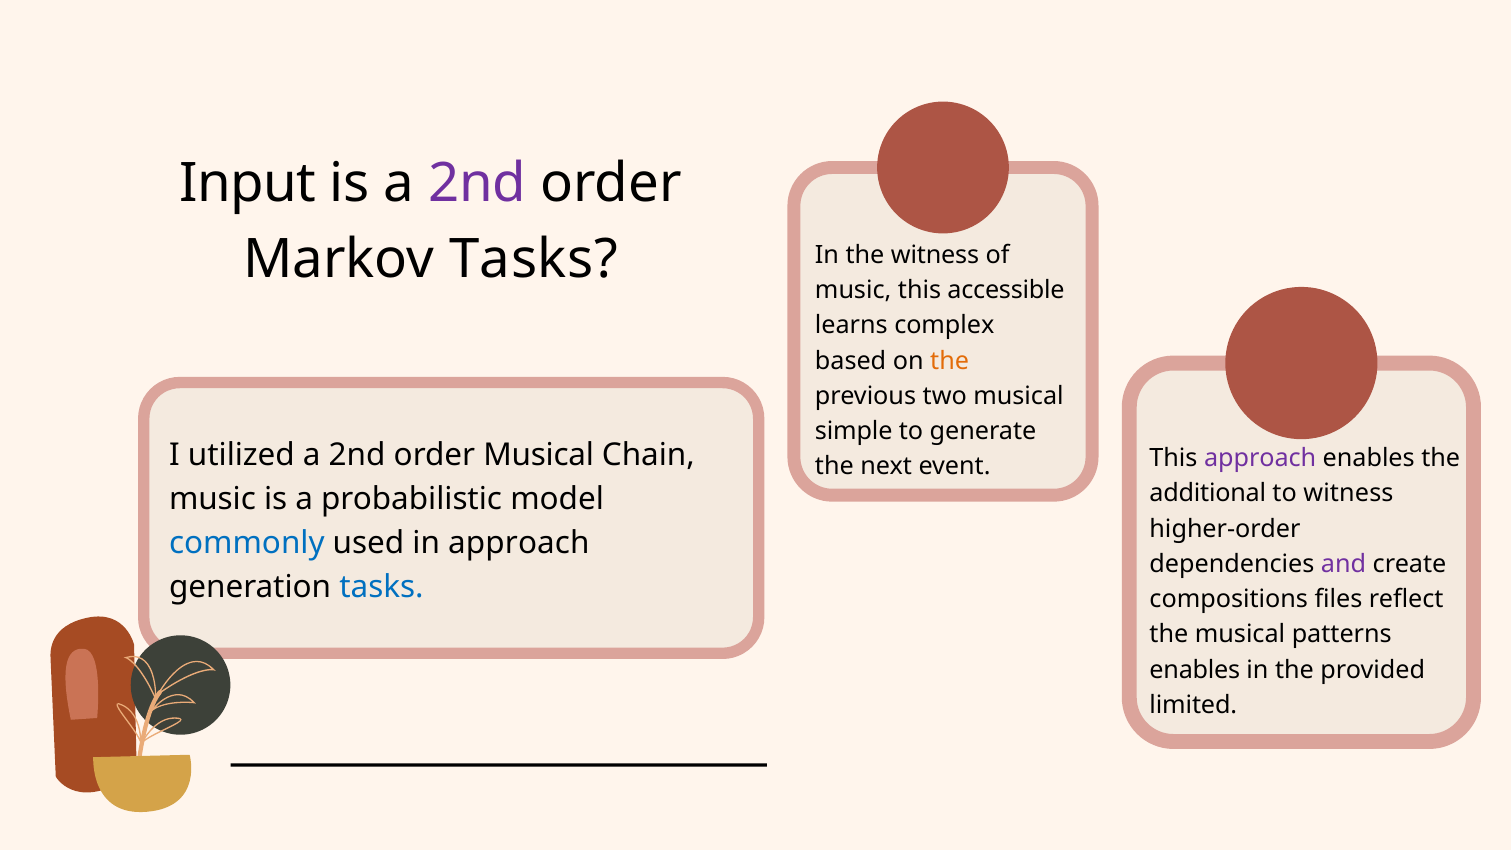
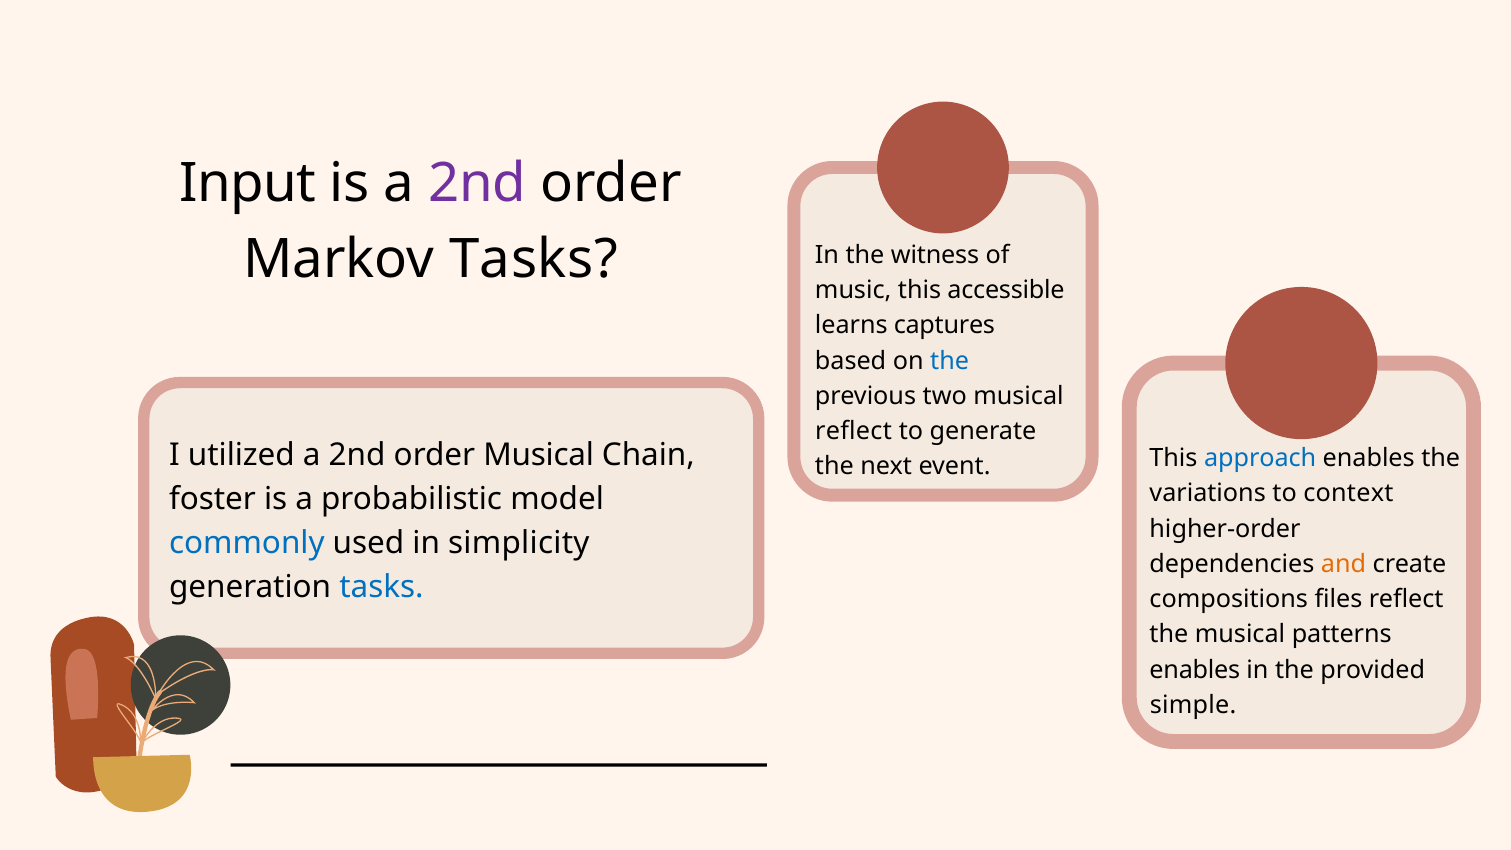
complex: complex -> captures (944, 326)
the colour: orange -> blue (950, 361)
simple: simple -> reflect (854, 431)
approach colour: purple -> blue (1260, 458)
additional: additional -> variations (1208, 494)
to witness: witness -> context (1348, 494)
music: music -> foster (212, 499)
in approach: approach -> simplicity (519, 543)
and colour: purple -> orange (1344, 564)
limited: limited -> simple (1193, 705)
